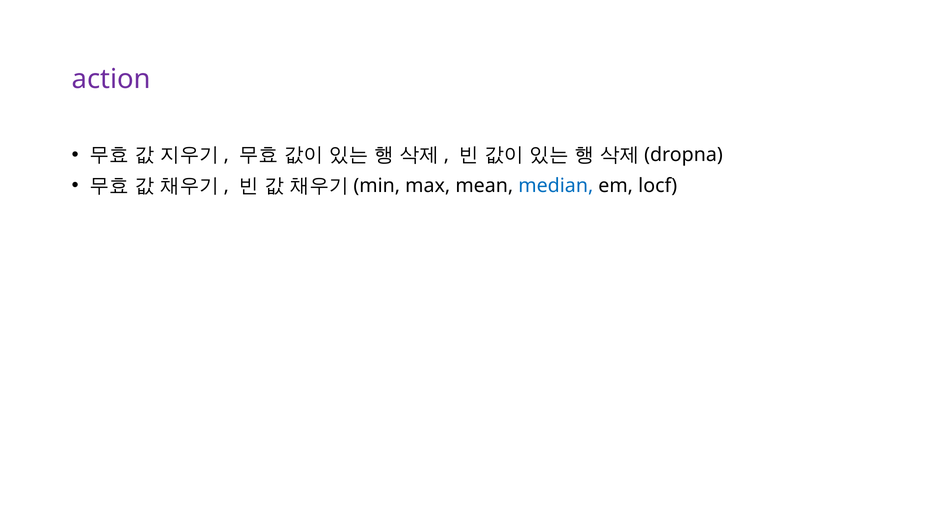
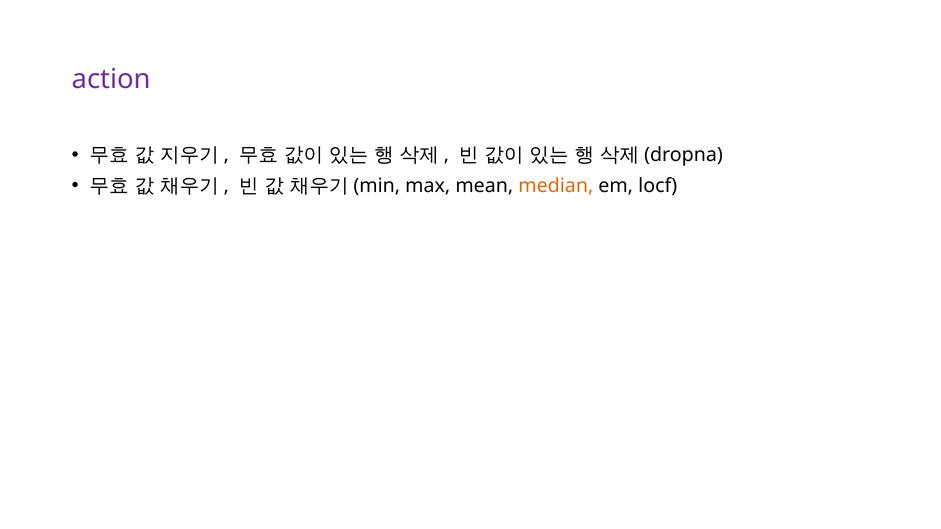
median colour: blue -> orange (556, 186)
